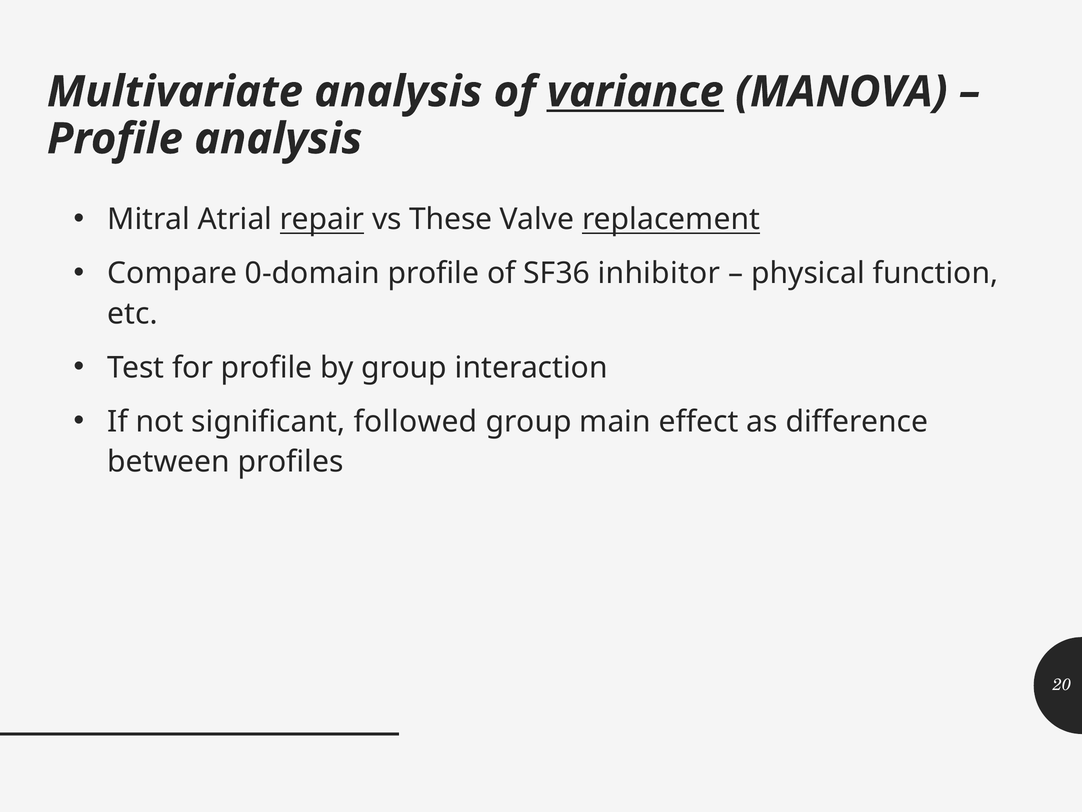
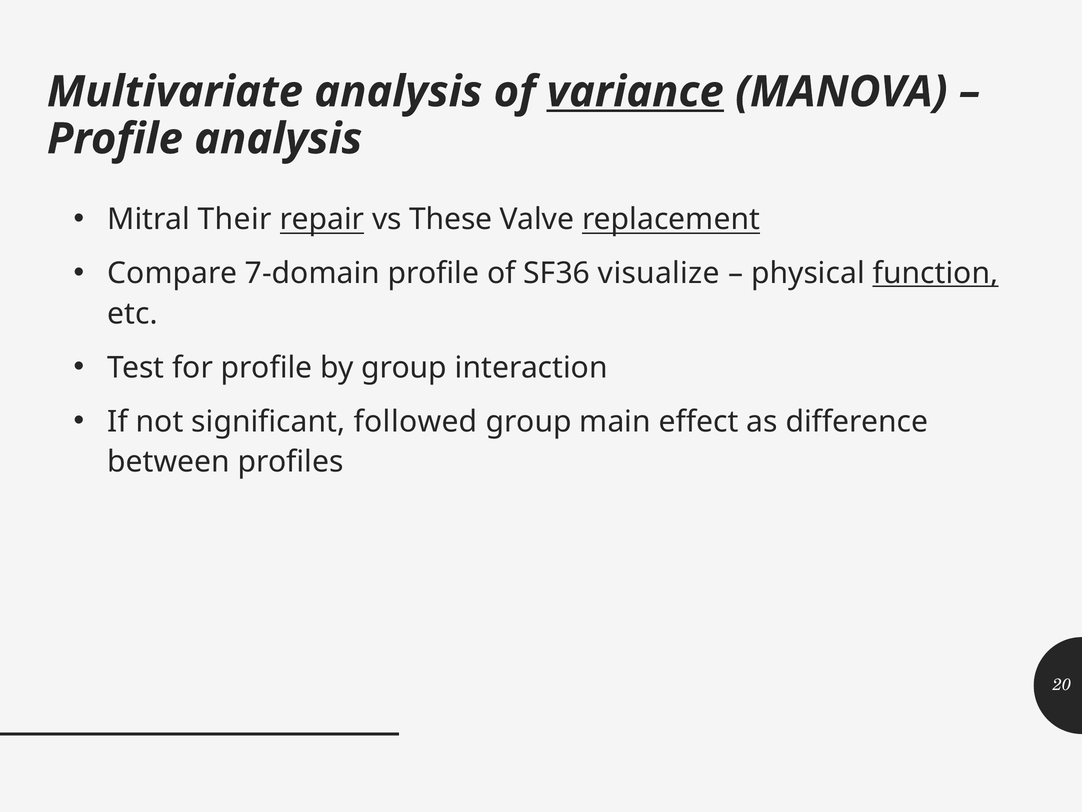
Atrial: Atrial -> Their (235, 219)
0-domain: 0-domain -> 7-domain (312, 273)
inhibitor: inhibitor -> visualize (659, 273)
function underline: none -> present (935, 273)
